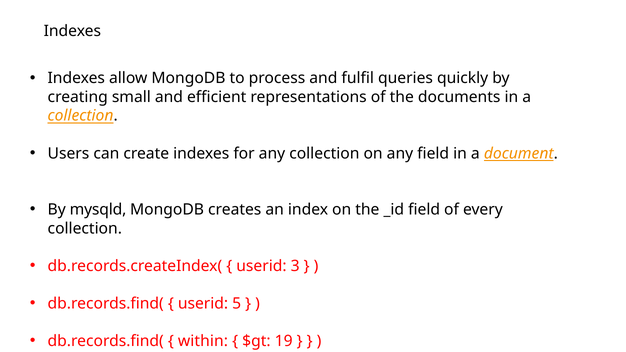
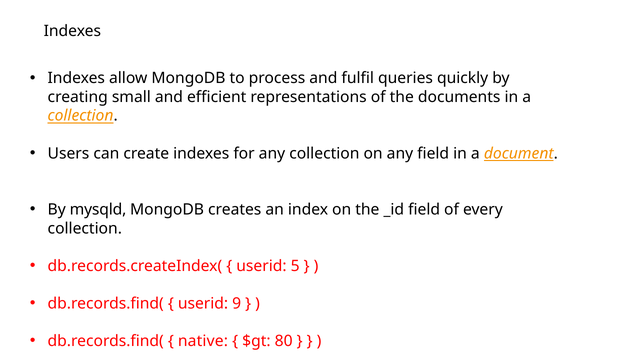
3: 3 -> 5 (295, 266)
5: 5 -> 9 (237, 304)
within: within -> native (203, 341)
19: 19 -> 80 (284, 341)
